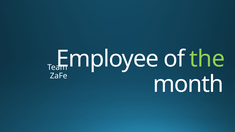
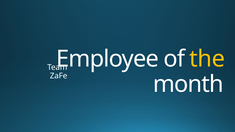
the colour: light green -> yellow (207, 59)
